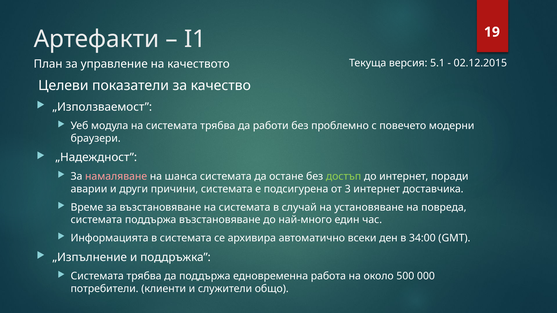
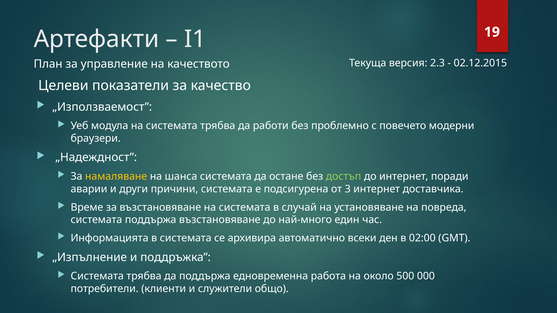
5.1: 5.1 -> 2.3 (437, 63)
намаляване colour: pink -> yellow (116, 177)
34:00: 34:00 -> 02:00 (422, 238)
